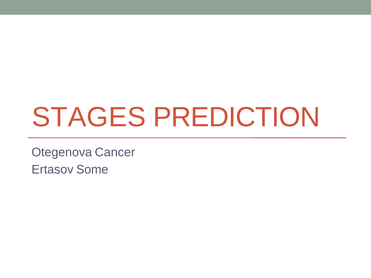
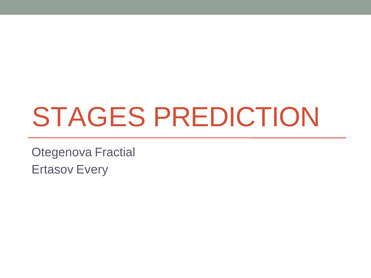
Cancer: Cancer -> Fractial (115, 152)
Some: Some -> Every (92, 170)
